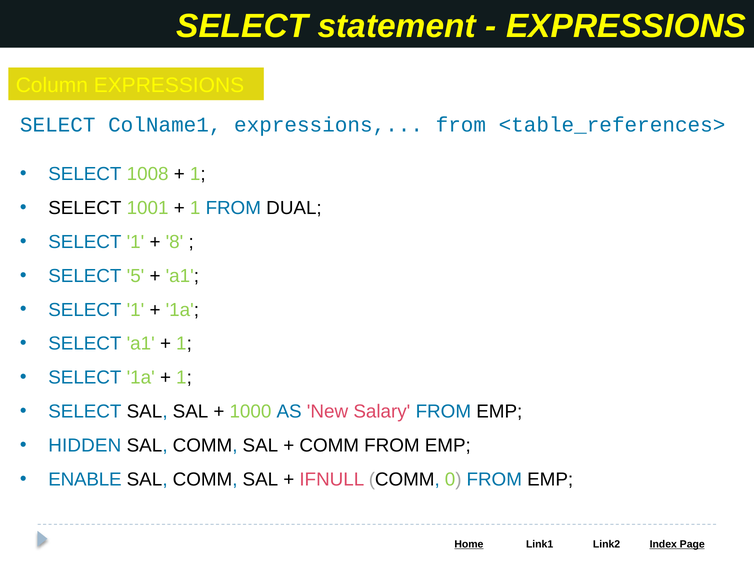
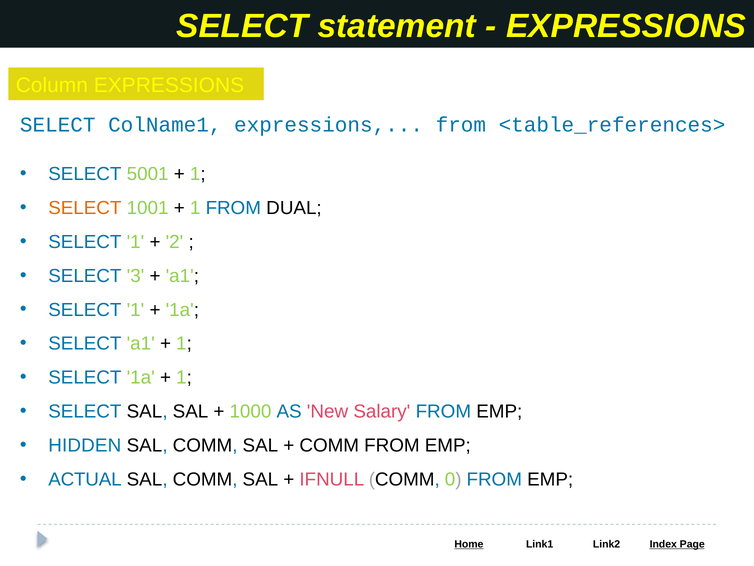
1008: 1008 -> 5001 (148, 174)
SELECT colour: black -> orange (85, 208)
8: 8 -> 2 (174, 242)
5: 5 -> 3 (136, 276)
ENABLE: ENABLE -> ACTUAL (85, 479)
